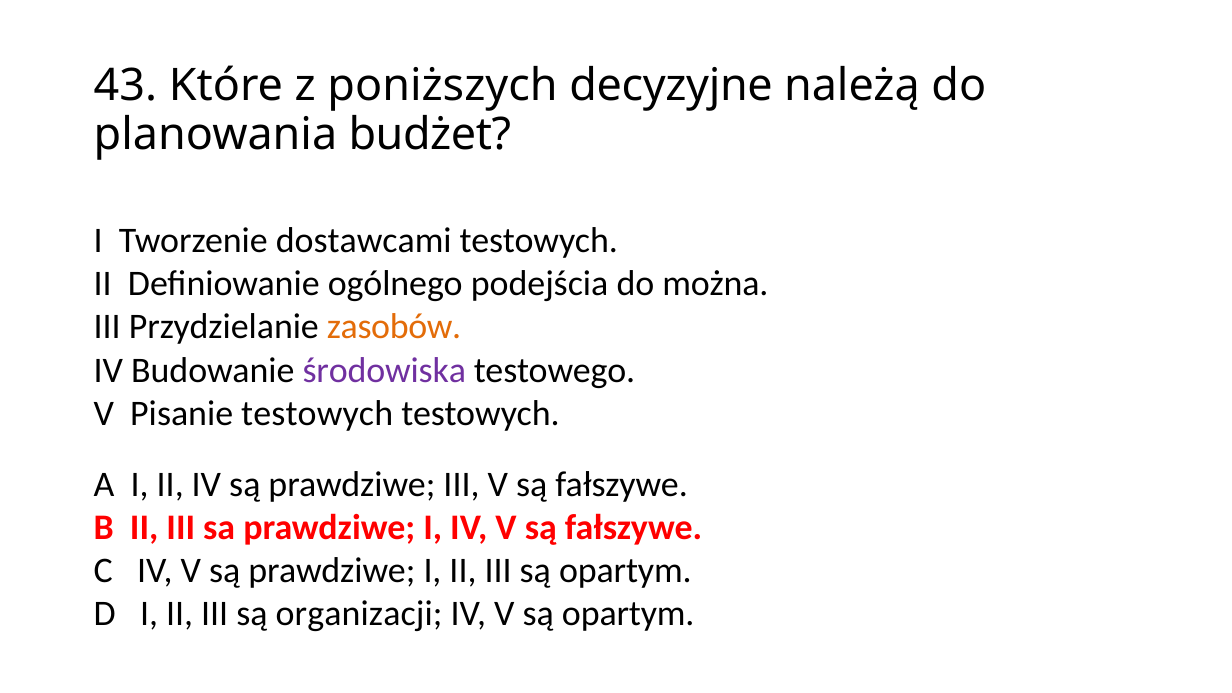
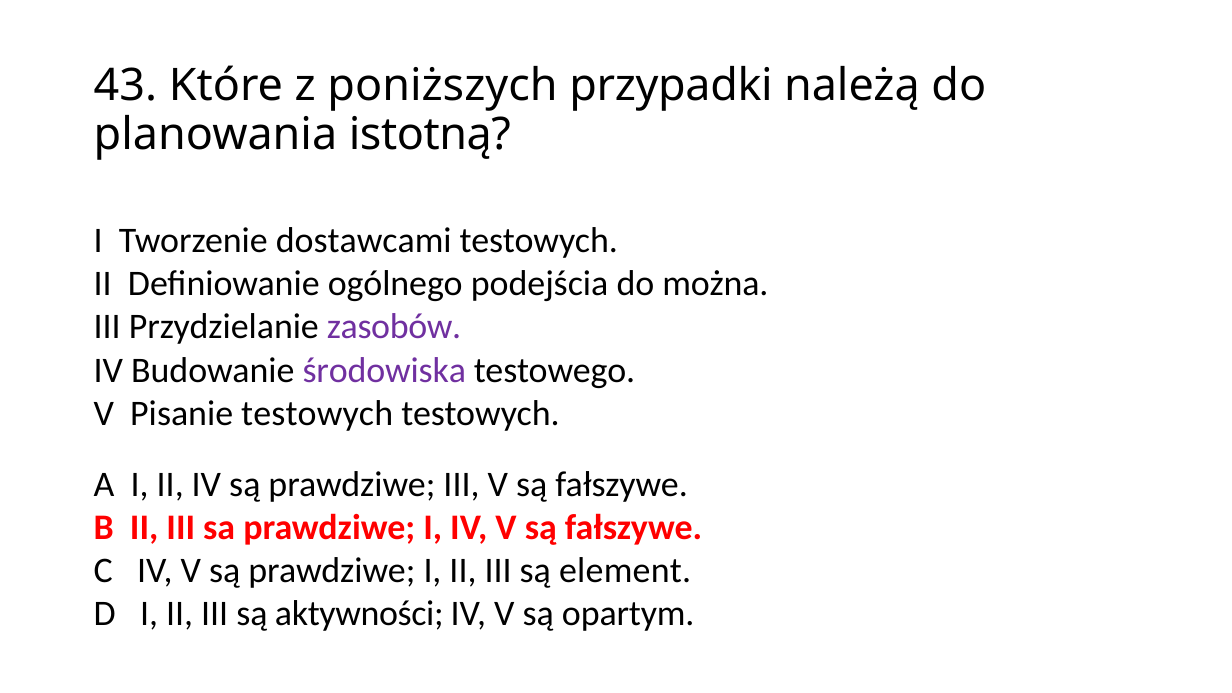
decyzyjne: decyzyjne -> przypadki (671, 86)
budżet: budżet -> istotną (430, 135)
zasobów colour: orange -> purple (394, 327)
III są opartym: opartym -> element (625, 571)
organizacji: organizacji -> aktywności (359, 614)
